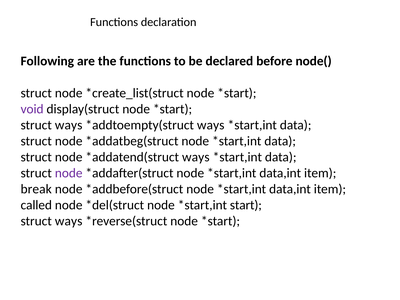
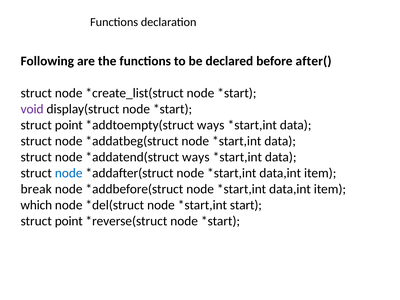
node(: node( -> after( (314, 61)
ways: ways -> point (69, 125)
node colour: purple -> blue (69, 173)
called: called -> which (36, 205)
ways: ways -> point (69, 221)
